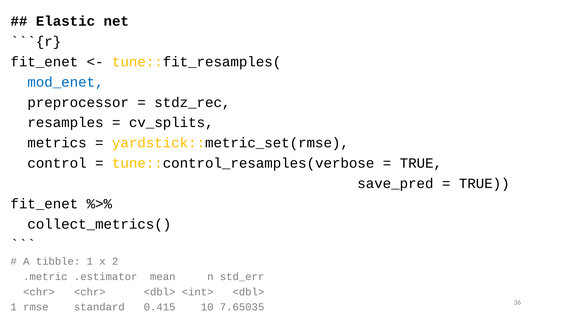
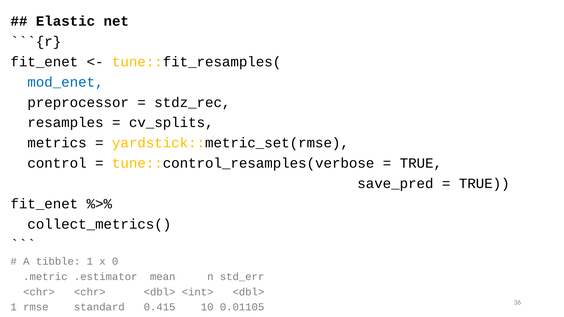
2: 2 -> 0 (115, 262)
7.65035: 7.65035 -> 0.01105 (242, 307)
